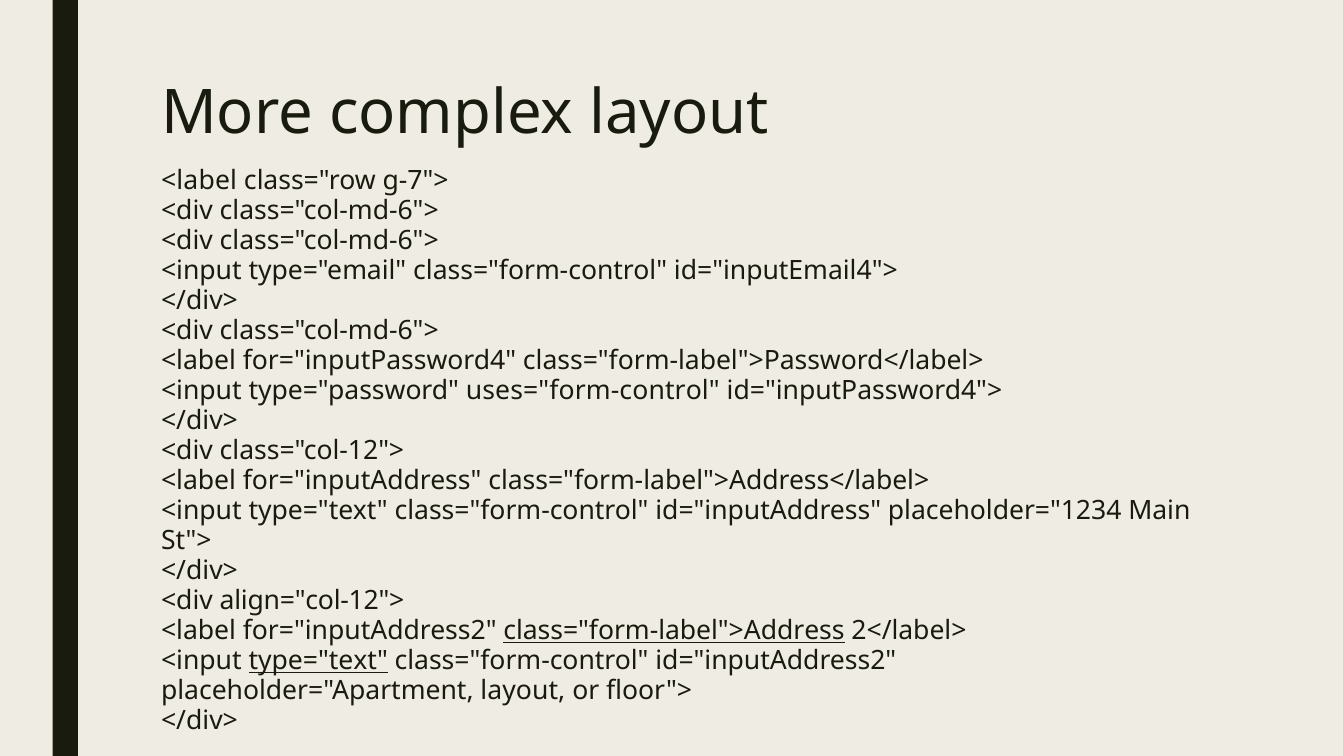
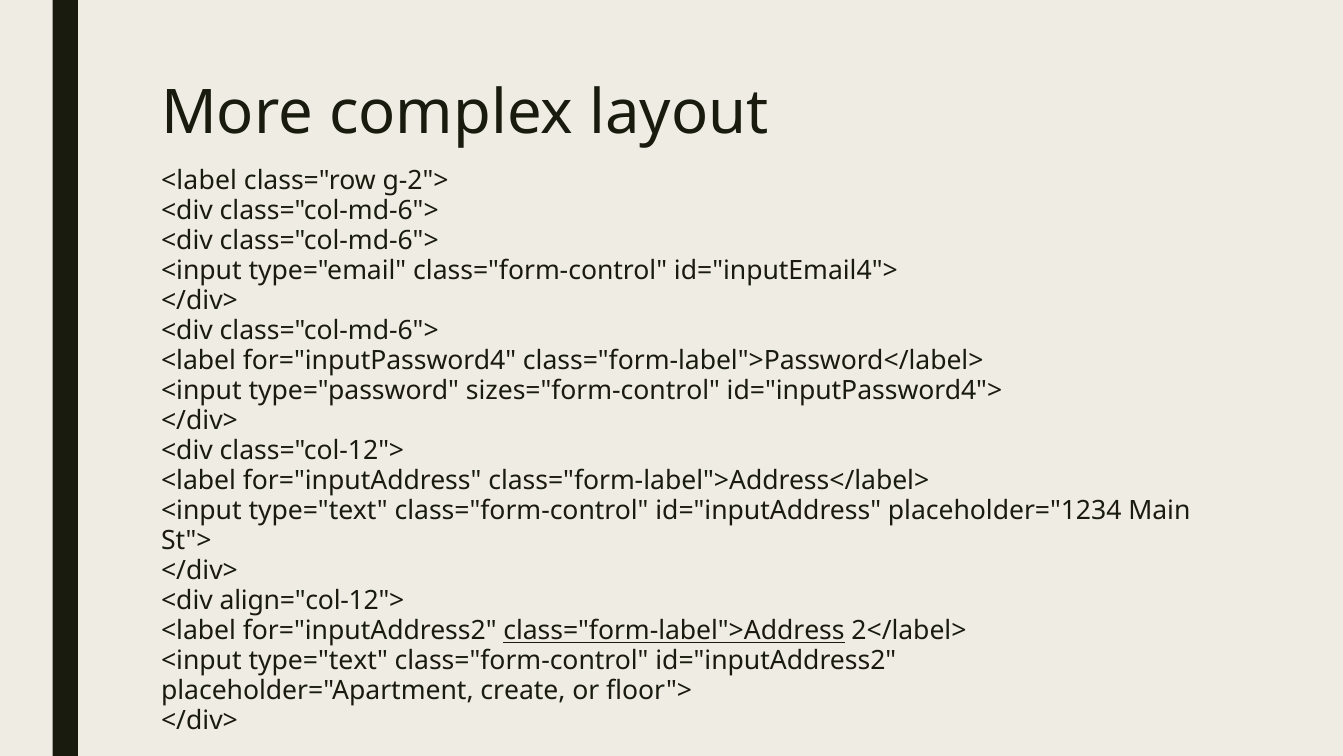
g-7">: g-7"> -> g-2"> (416, 181)
uses="form-control: uses="form-control -> sizes="form-control (593, 391)
type="text underline: present -> none (318, 661)
placeholder="Apartment layout: layout -> create (523, 691)
